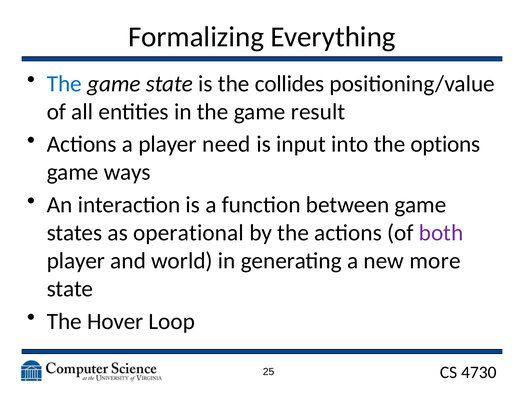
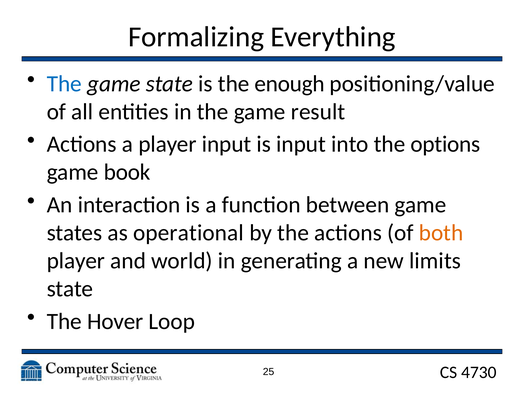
collides: collides -> enough (290, 84)
player need: need -> input (227, 144)
ways: ways -> book (127, 172)
both colour: purple -> orange (441, 233)
more: more -> limits (435, 261)
